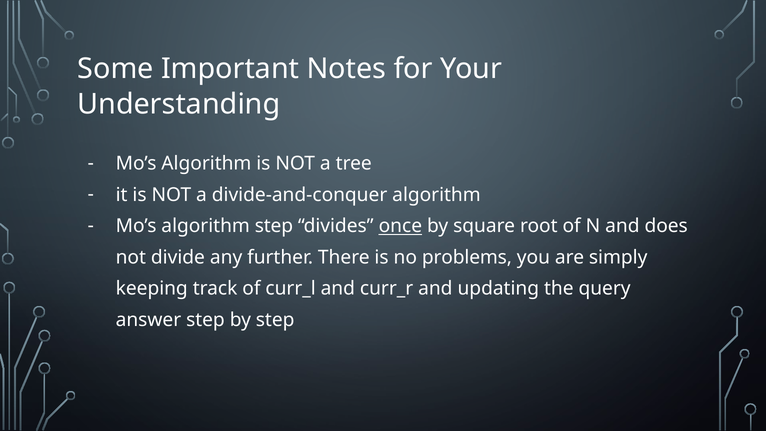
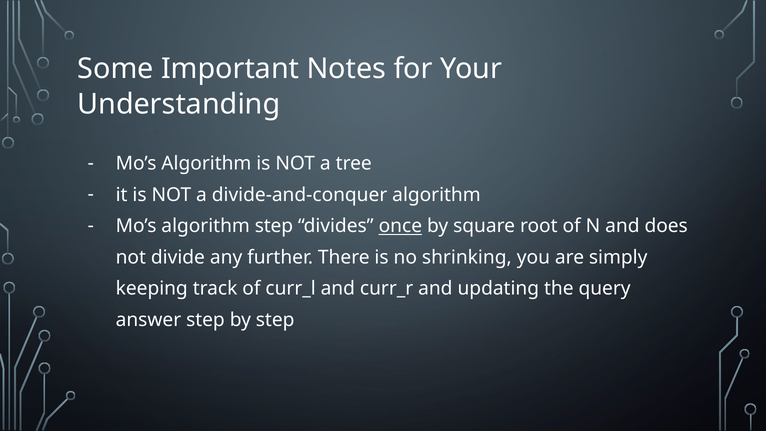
problems: problems -> shrinking (467, 257)
